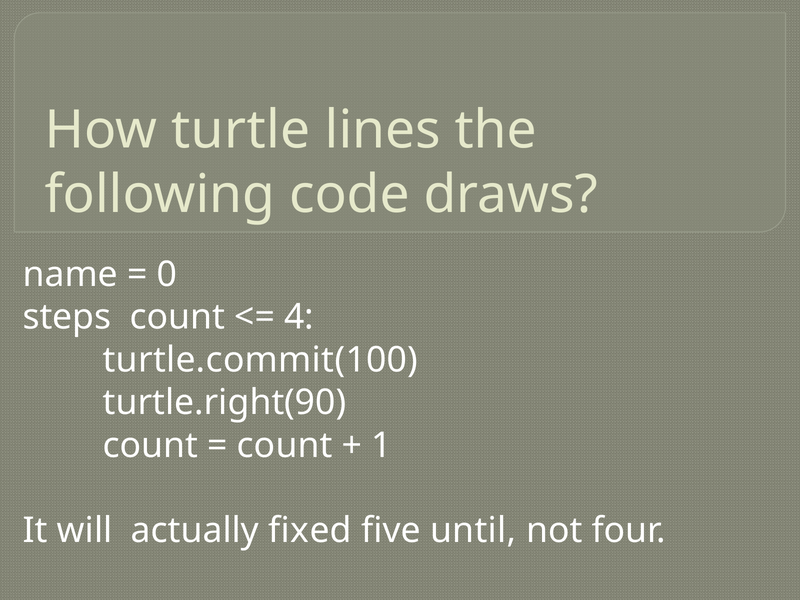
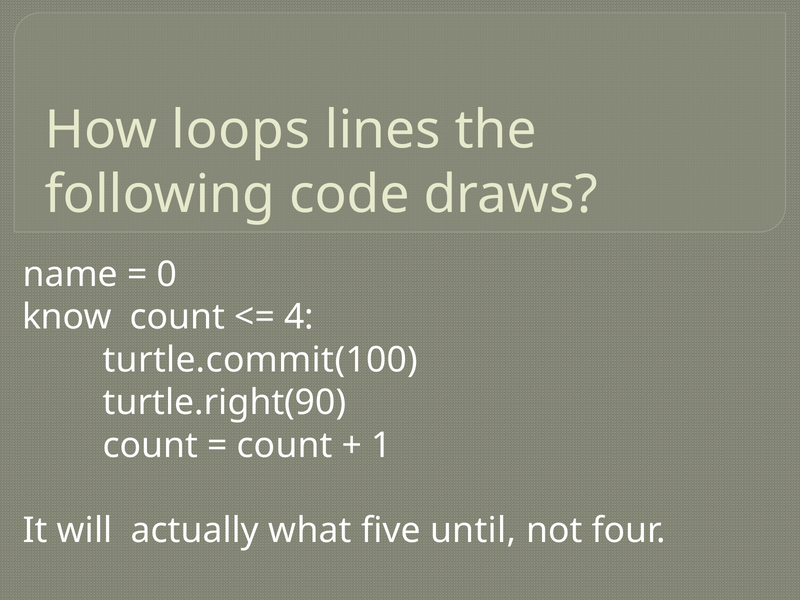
turtle: turtle -> loops (241, 130)
steps: steps -> know (67, 317)
fixed: fixed -> what (310, 531)
